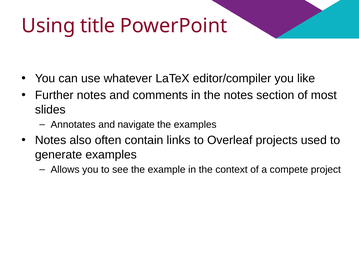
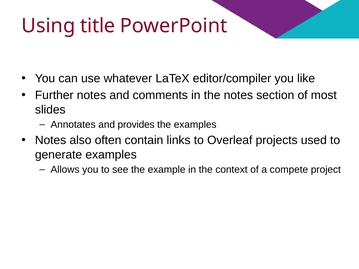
navigate: navigate -> provides (136, 125)
